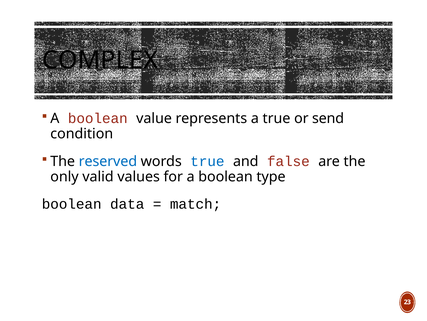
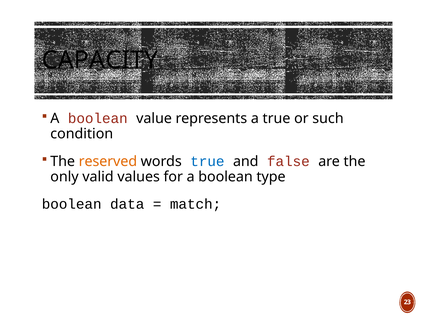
COMPLEX: COMPLEX -> CAPACITY (100, 60)
send: send -> such (328, 118)
reserved colour: blue -> orange (108, 161)
